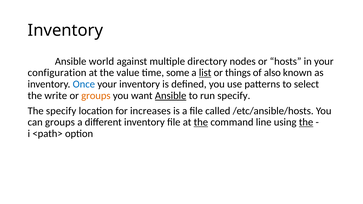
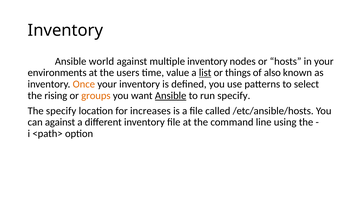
multiple directory: directory -> inventory (207, 61)
configuration: configuration -> environments (57, 73)
value: value -> users (128, 73)
some: some -> value (178, 73)
Once colour: blue -> orange (84, 84)
write: write -> rising (56, 96)
can groups: groups -> against (60, 122)
the underline: present -> none (201, 122)
the underline: present -> none (306, 122)
